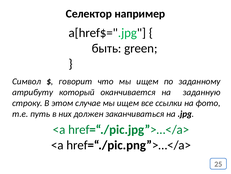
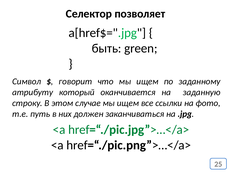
например: например -> позволяет (140, 14)
